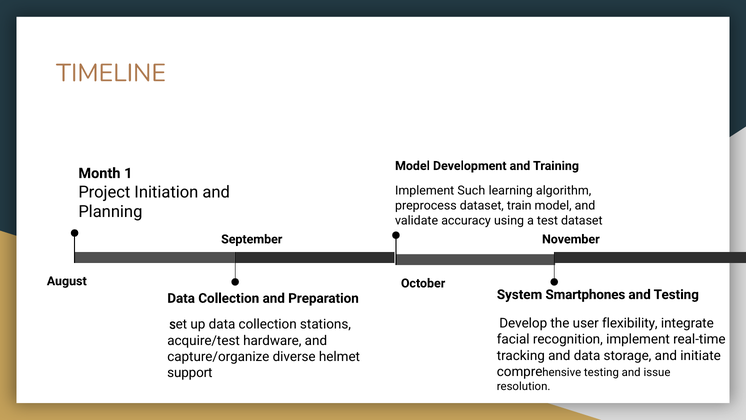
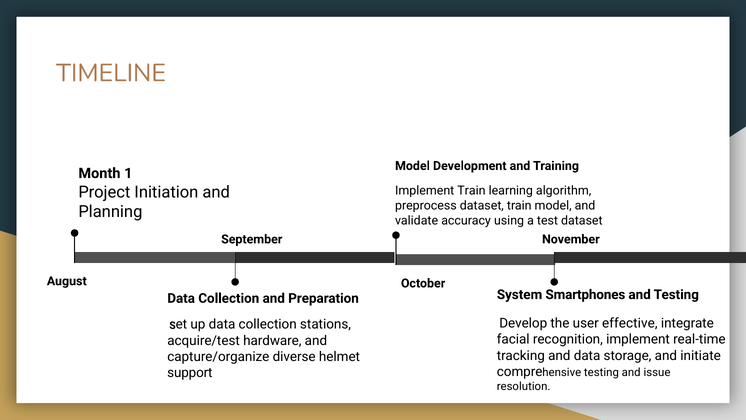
Implement Such: Such -> Train (471, 191)
flexibility: flexibility -> effective (630, 323)
